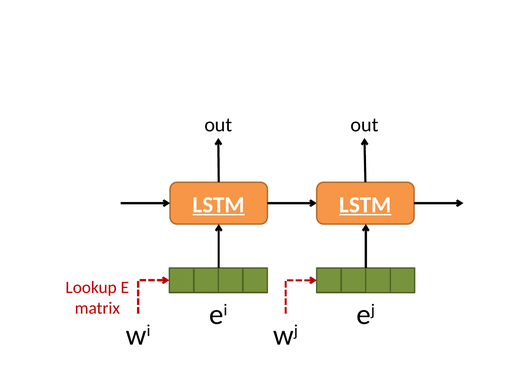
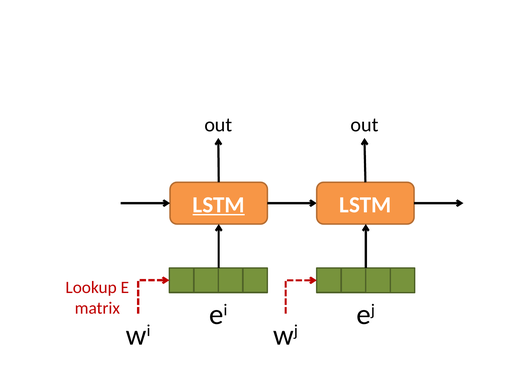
LSTM underline: present -> none (365, 205)
